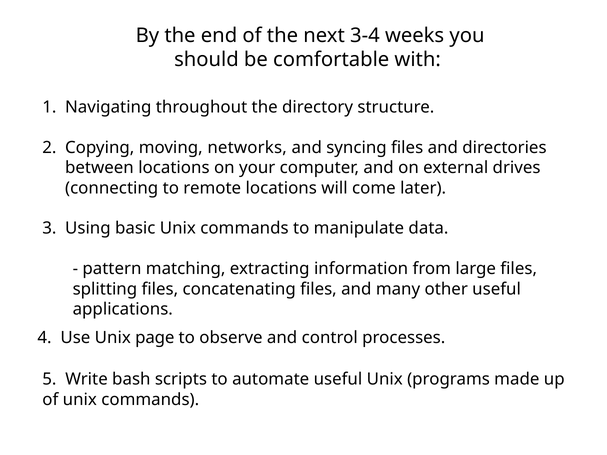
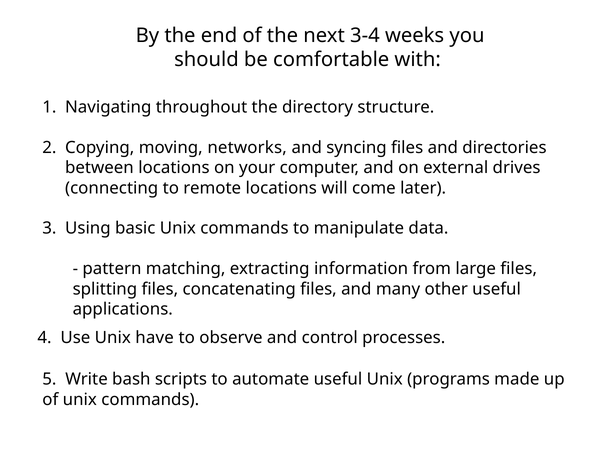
page: page -> have (155, 338)
